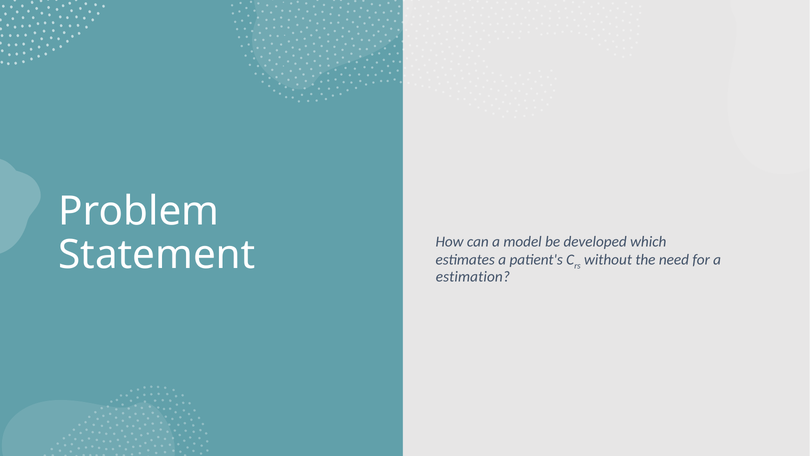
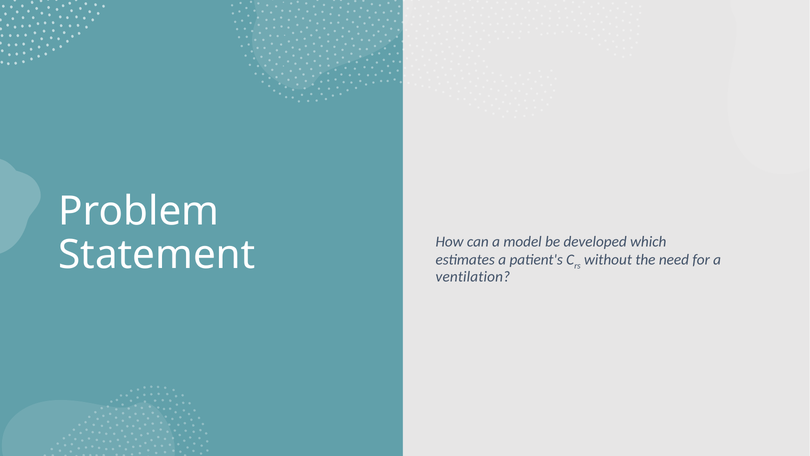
estimation: estimation -> ventilation (473, 276)
